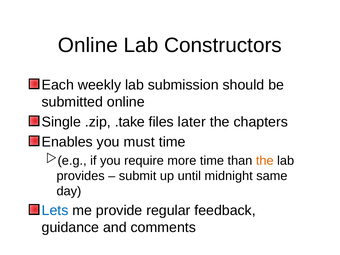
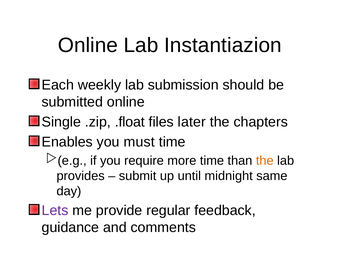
Constructors: Constructors -> Instantiazion (223, 45)
.take: .take -> .float (130, 122)
Lets colour: blue -> purple (55, 211)
